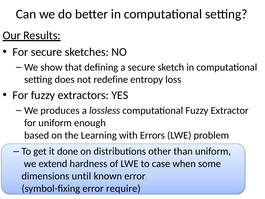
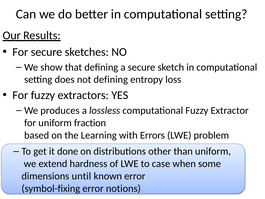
not redefine: redefine -> defining (111, 79)
enough: enough -> fraction (90, 123)
require: require -> notions (123, 188)
